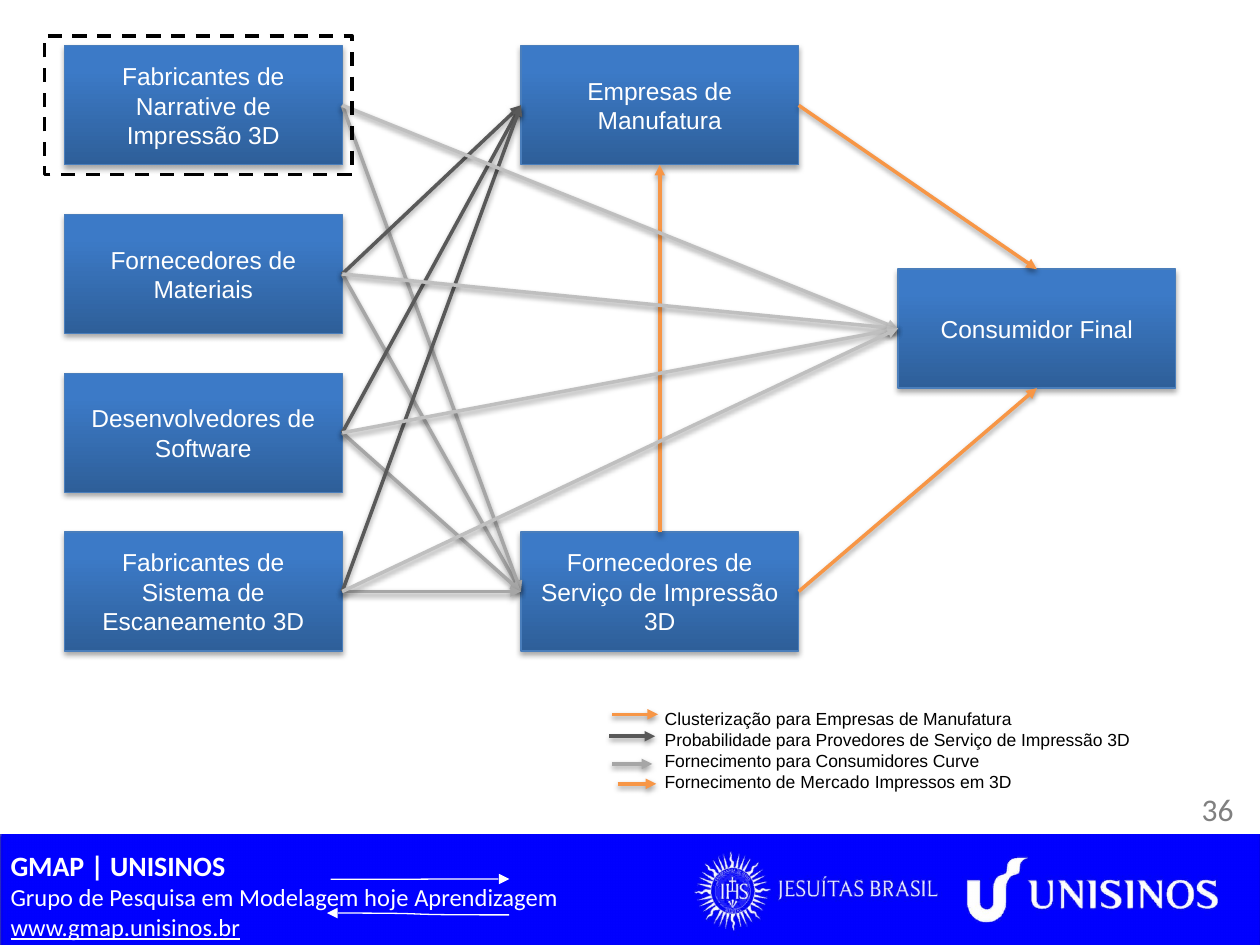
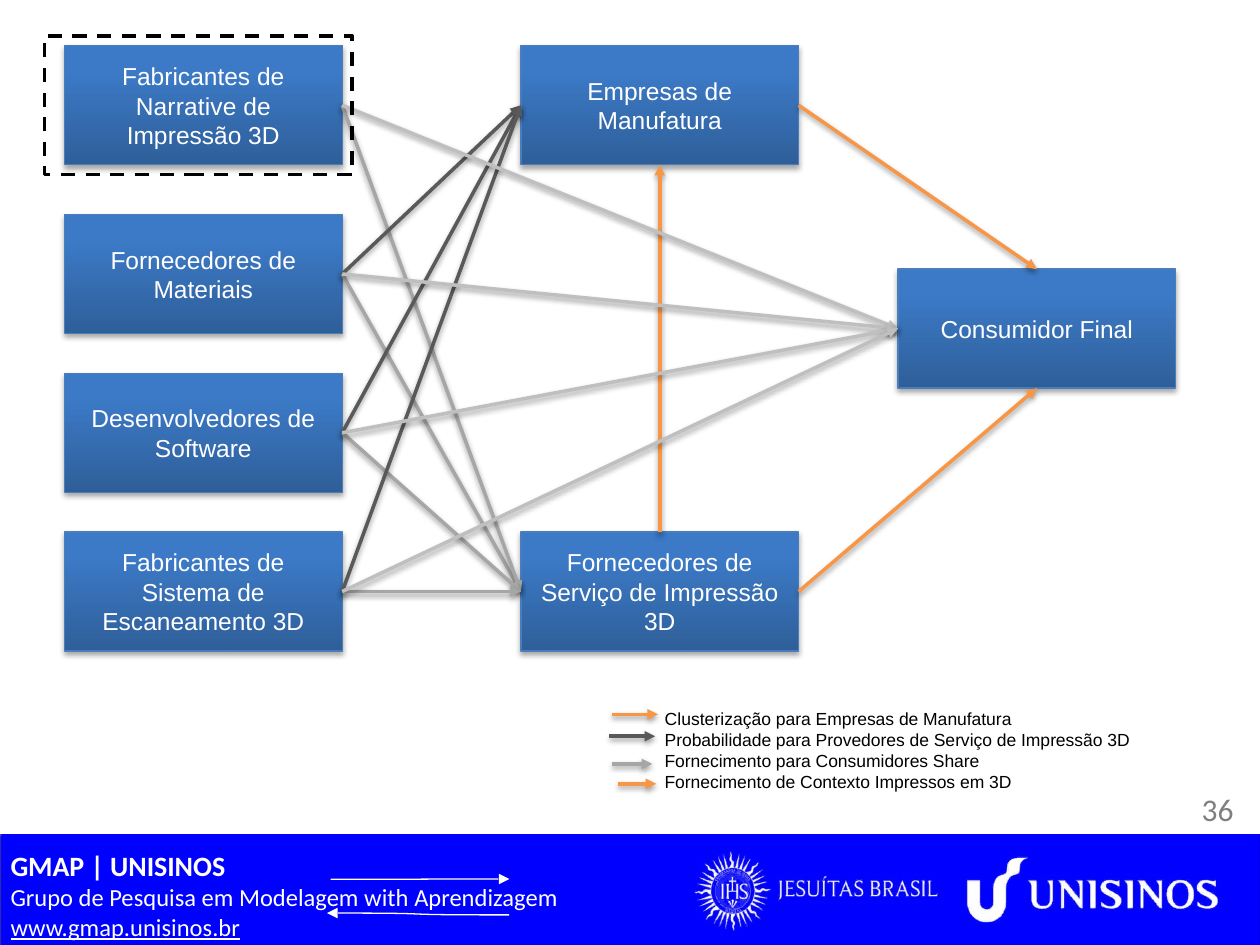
Curve: Curve -> Share (956, 761)
Mercado: Mercado -> Contexto (835, 783)
hoje: hoje -> with (386, 899)
